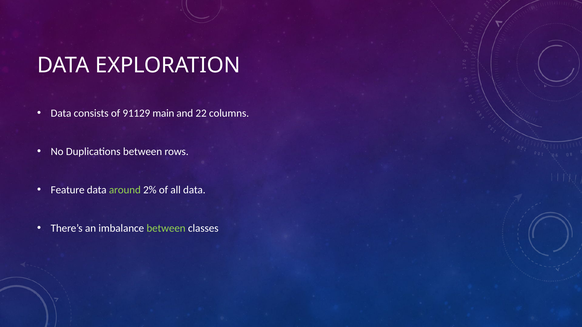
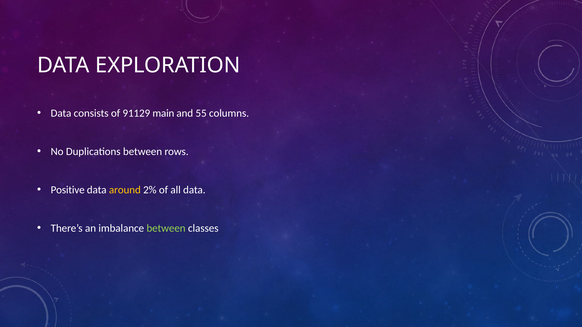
22: 22 -> 55 (201, 113)
Feature: Feature -> Positive (68, 190)
around colour: light green -> yellow (125, 190)
